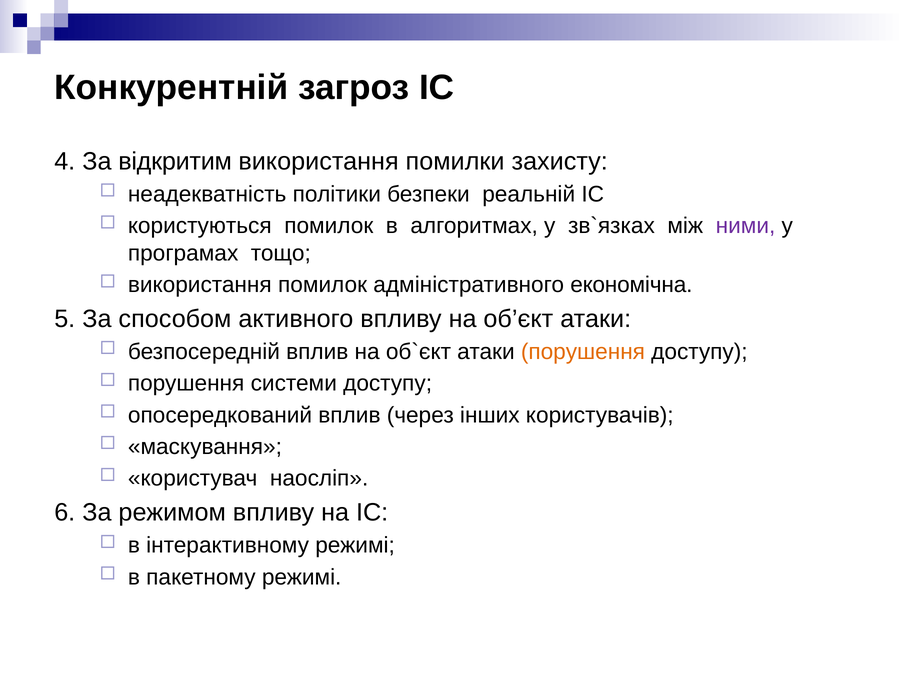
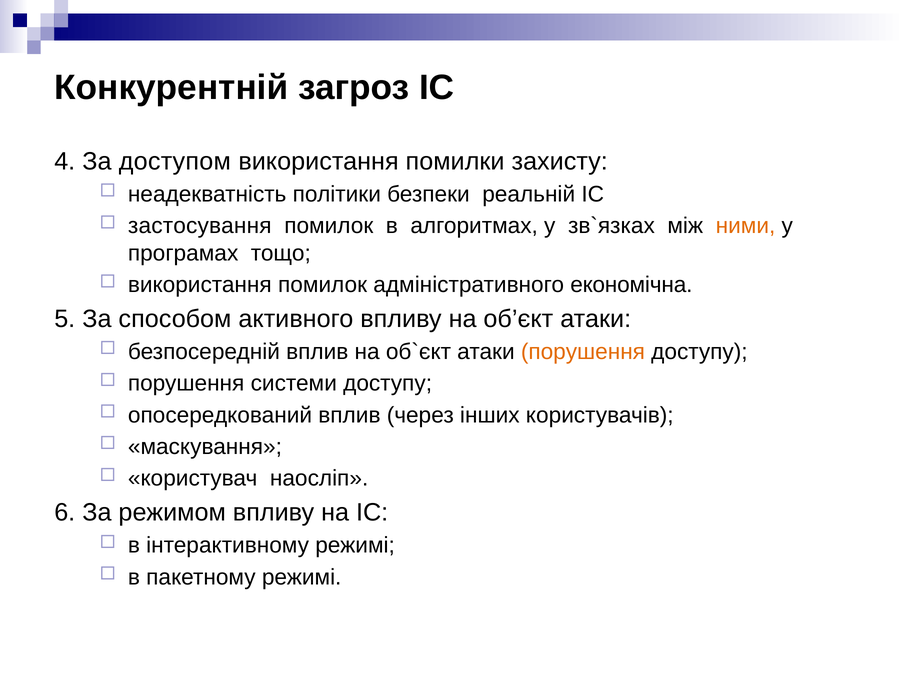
відкритим: відкритим -> доступом (175, 161)
користуються: користуються -> застосування (200, 226)
ними colour: purple -> orange (746, 226)
